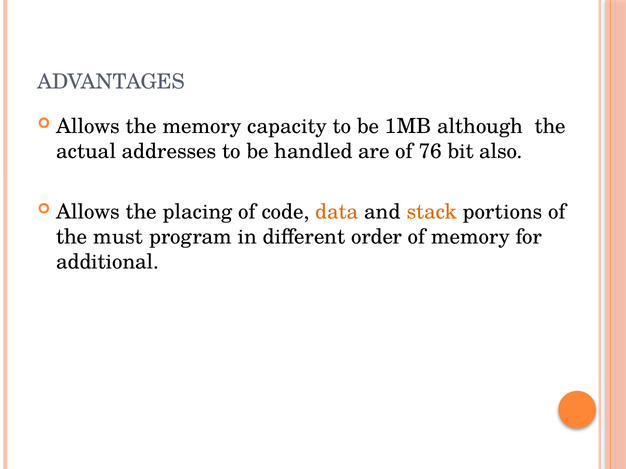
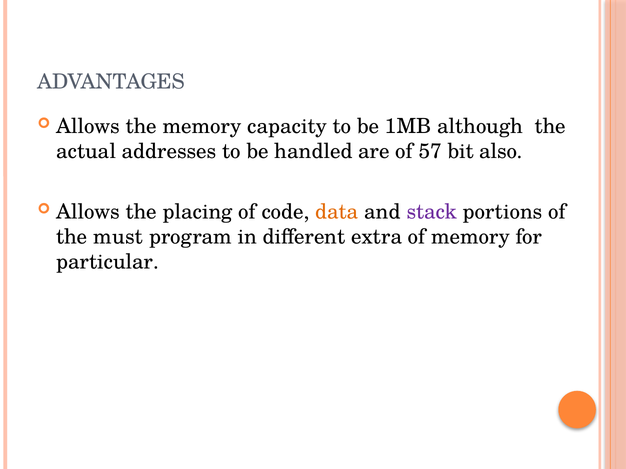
76: 76 -> 57 (430, 152)
stack colour: orange -> purple (432, 212)
order: order -> extra (377, 237)
additional: additional -> particular (108, 262)
